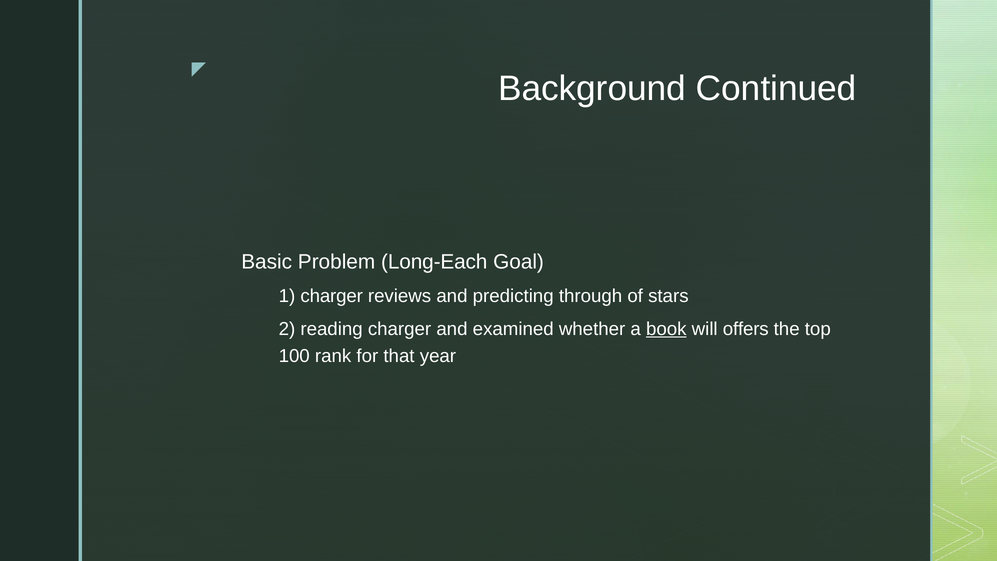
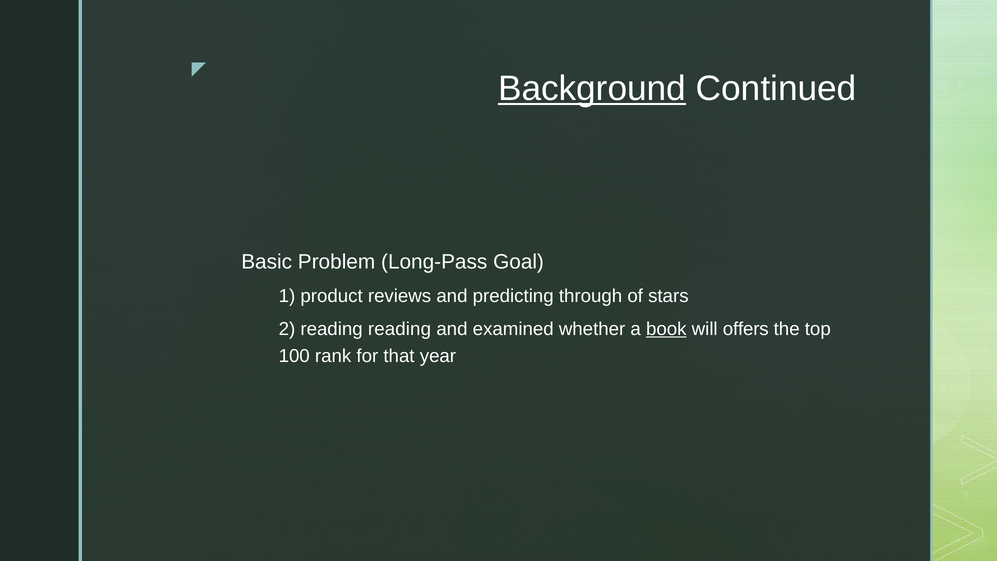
Background underline: none -> present (592, 89)
Long-Each: Long-Each -> Long-Pass (434, 262)
charger: charger -> product (332, 296)
reading charger: charger -> reading (399, 329)
